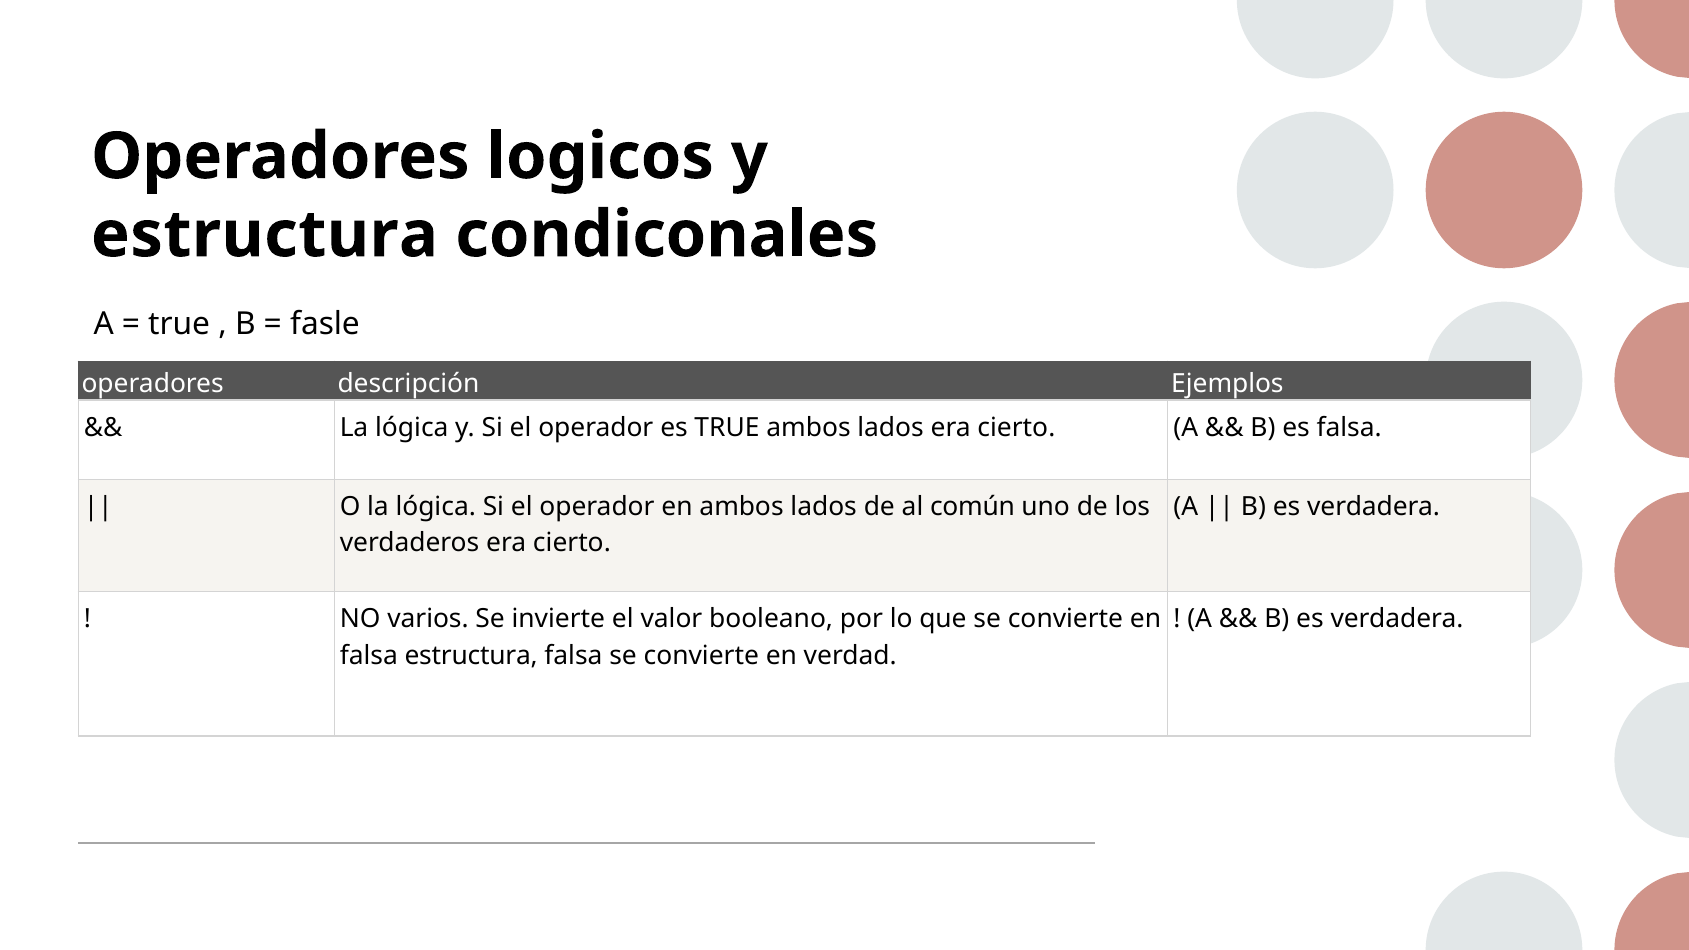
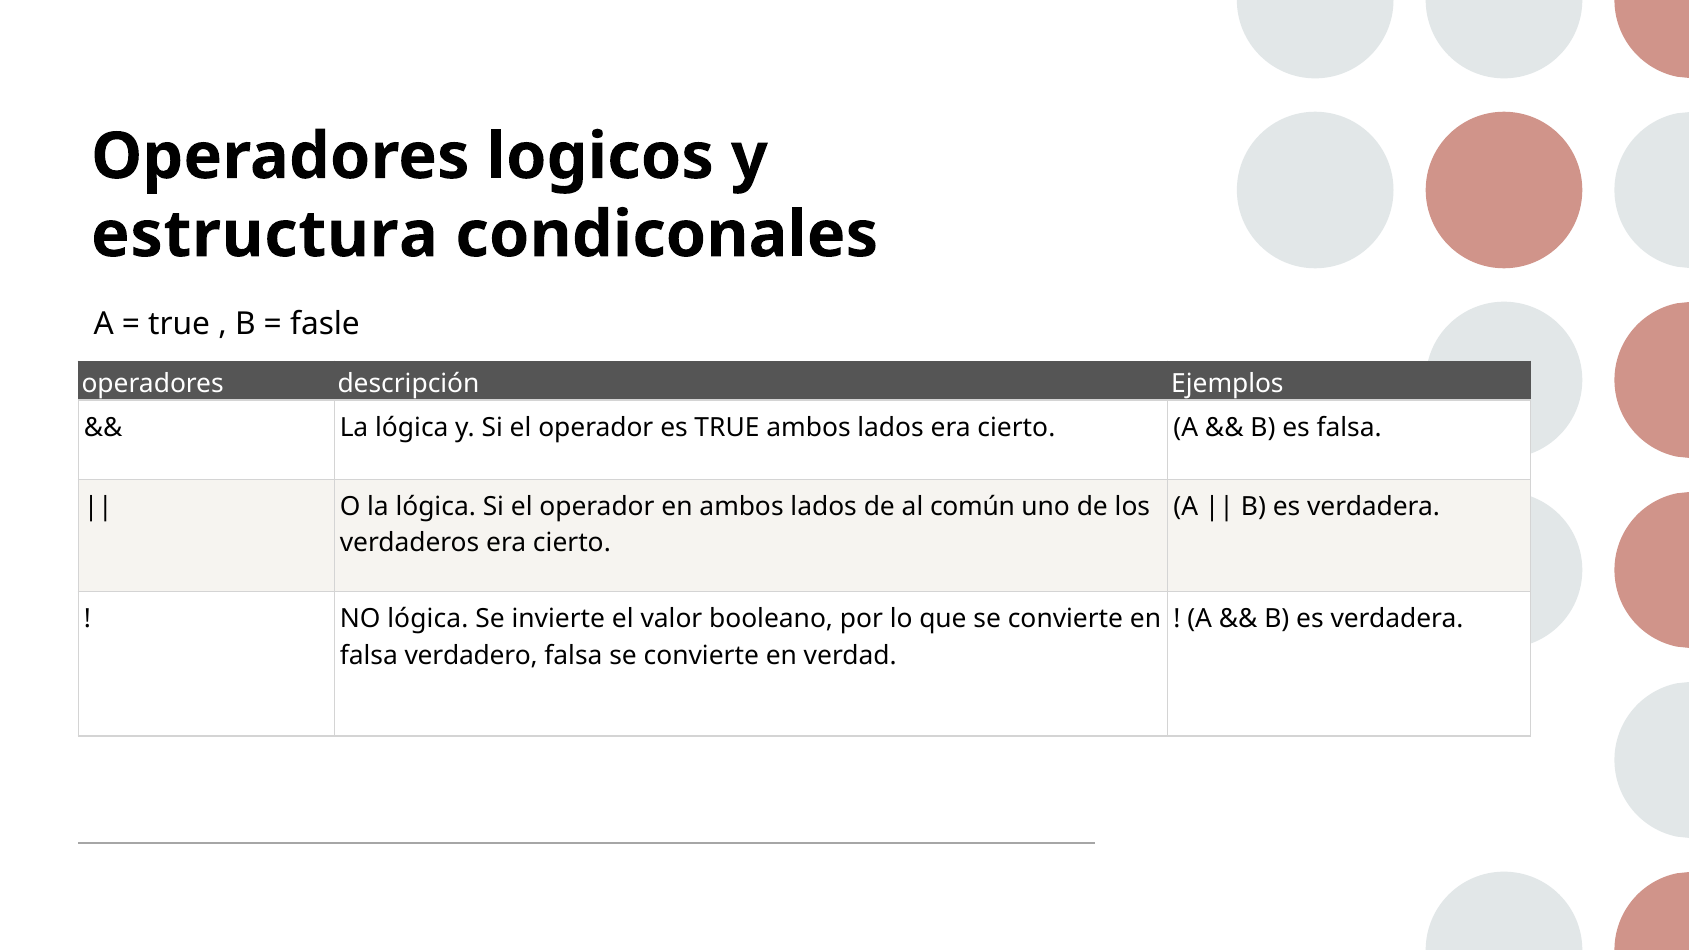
NO varios: varios -> lógica (428, 619)
falsa estructura: estructura -> verdadero (471, 655)
